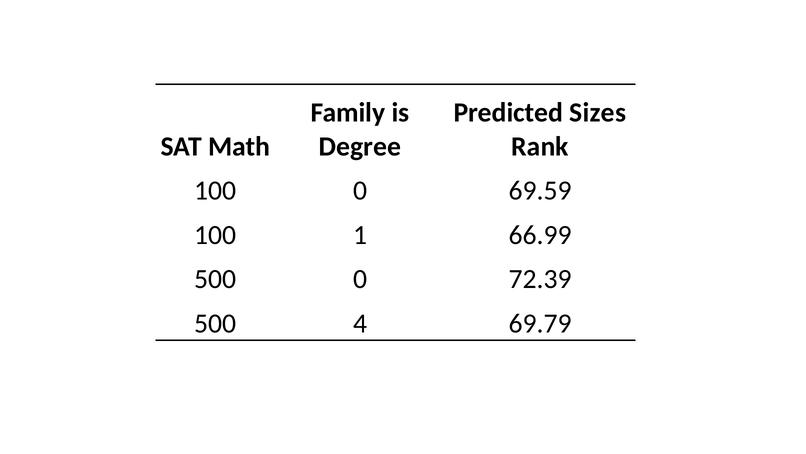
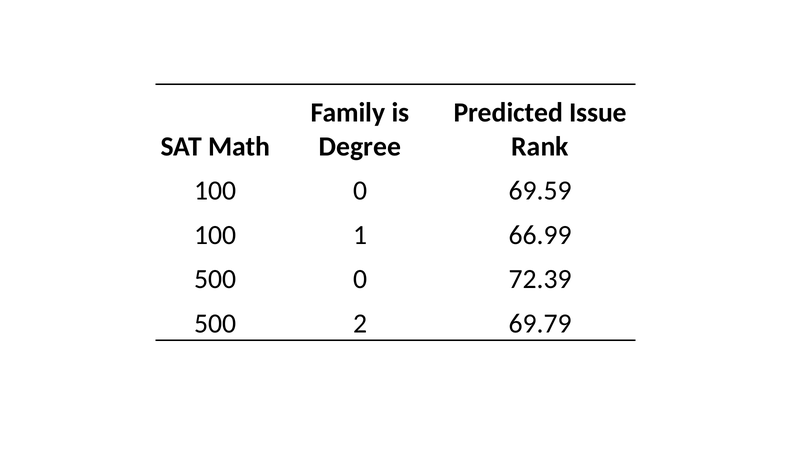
Sizes: Sizes -> Issue (598, 113)
4: 4 -> 2 (360, 323)
